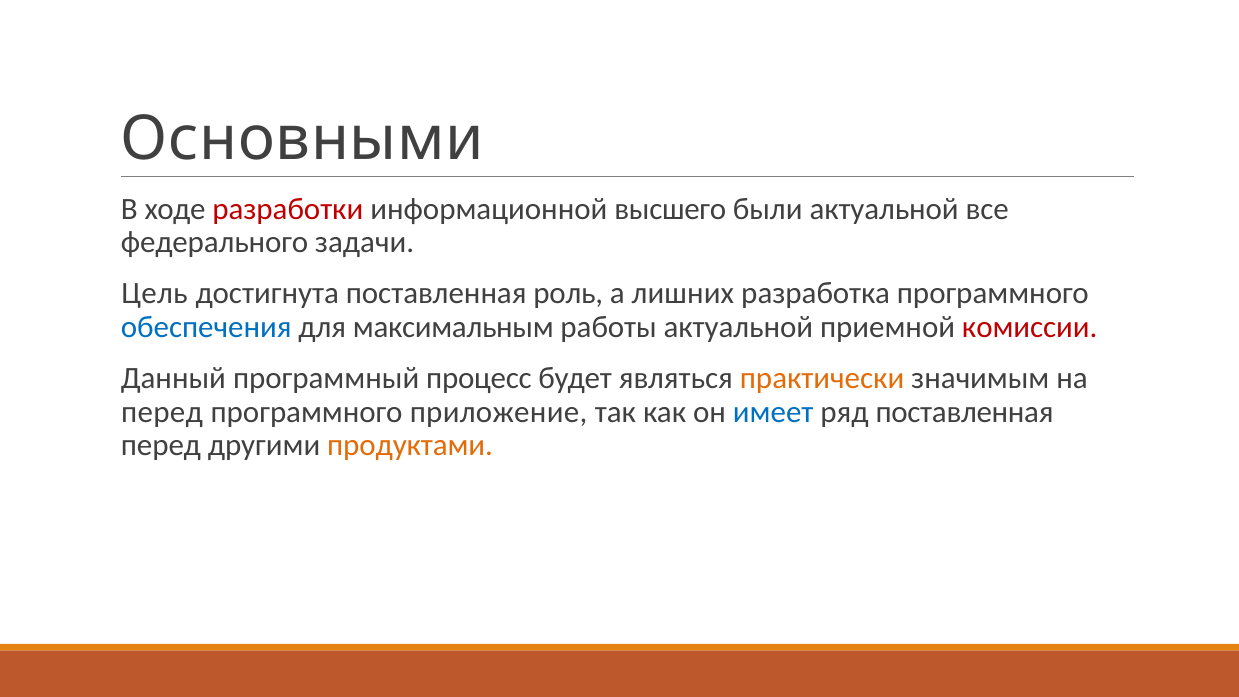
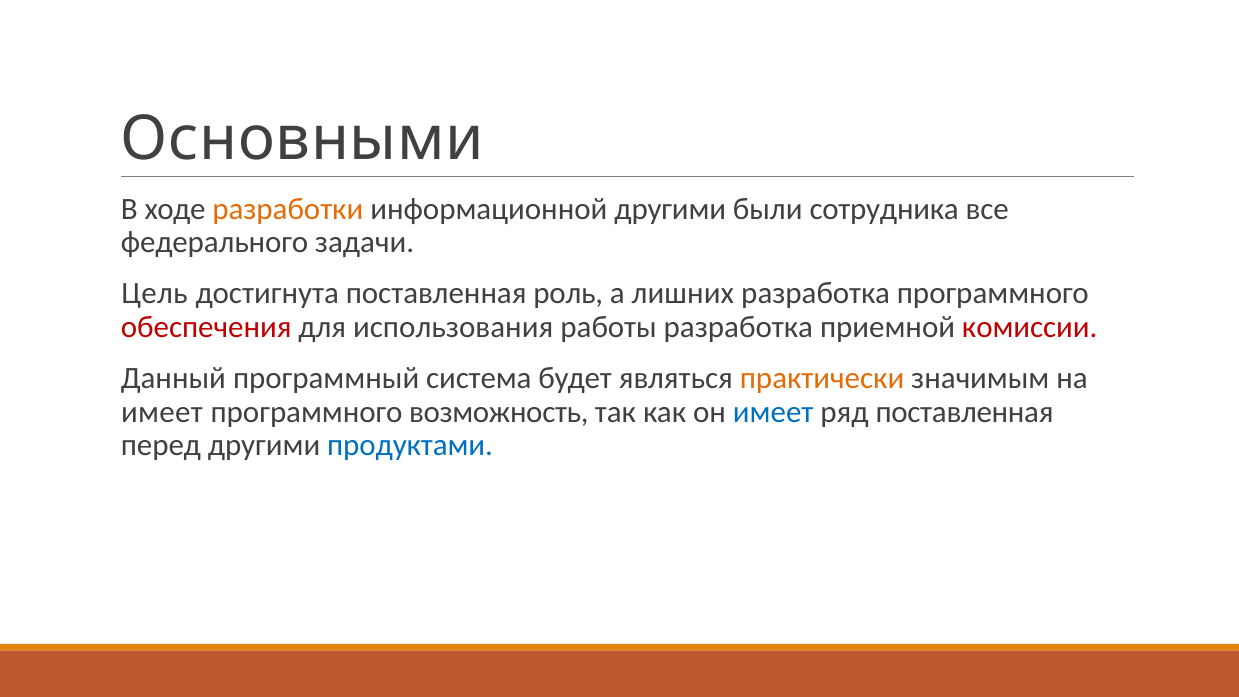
разработки colour: red -> orange (288, 209)
информационной высшего: высшего -> другими (670, 209)
были актуальной: актуальной -> сотрудника (884, 209)
обеспечения colour: blue -> red (206, 327)
максимальным: максимальным -> использования (453, 327)
работы актуальной: актуальной -> разработка (738, 327)
процесс: процесс -> система (479, 379)
перед: перед -> имеет (162, 412)
приложение: приложение -> возможность (499, 412)
продуктами colour: orange -> blue (410, 446)
